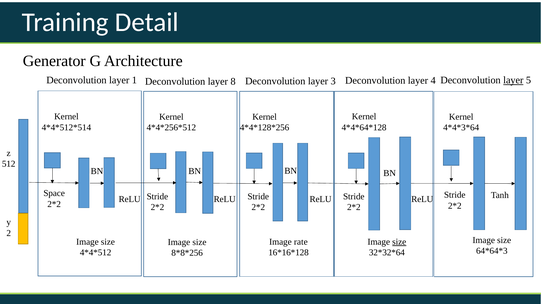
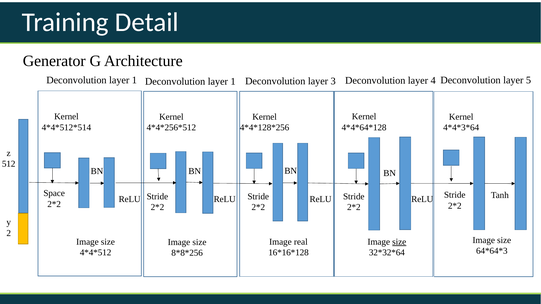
layer underline: present -> none (513, 80)
8: 8 -> 1 (233, 81)
rate: rate -> real (301, 242)
